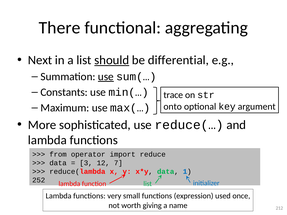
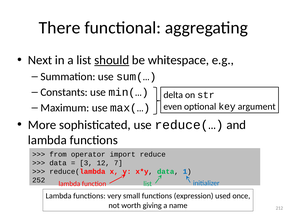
differential: differential -> whitespace (178, 60)
use underline: present -> none (106, 77)
trace: trace -> delta (173, 95)
onto: onto -> even (173, 107)
